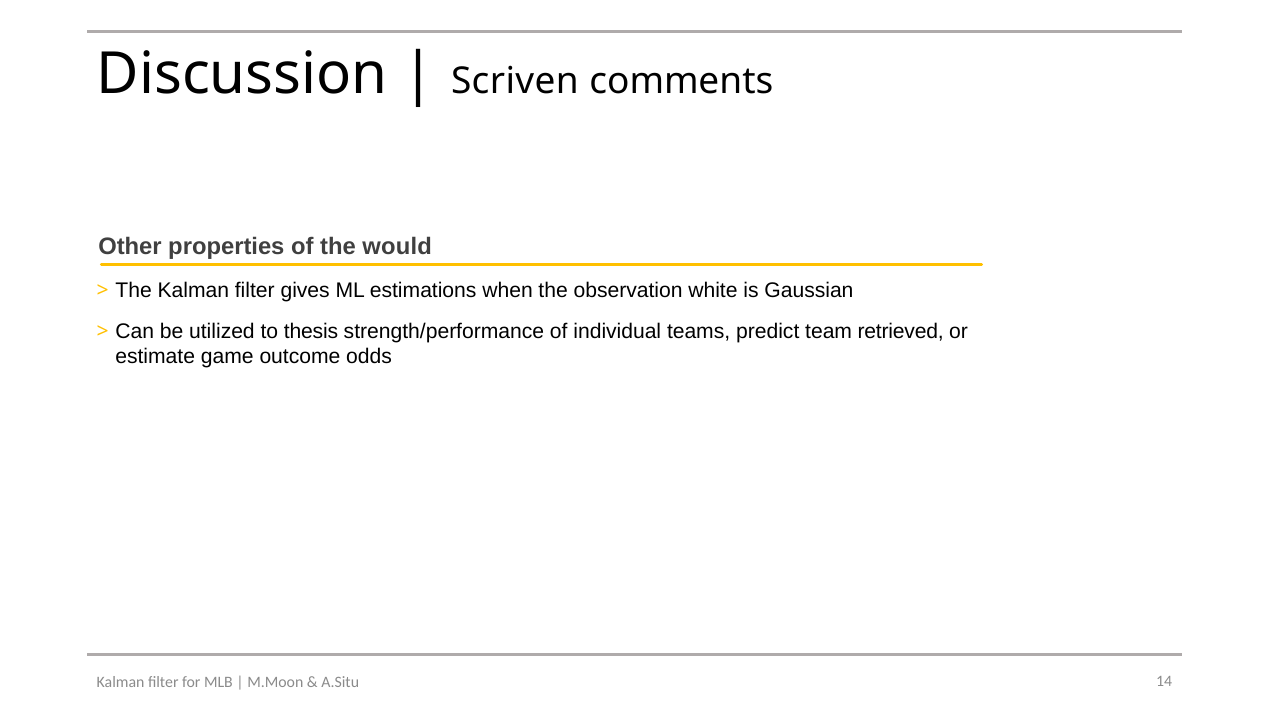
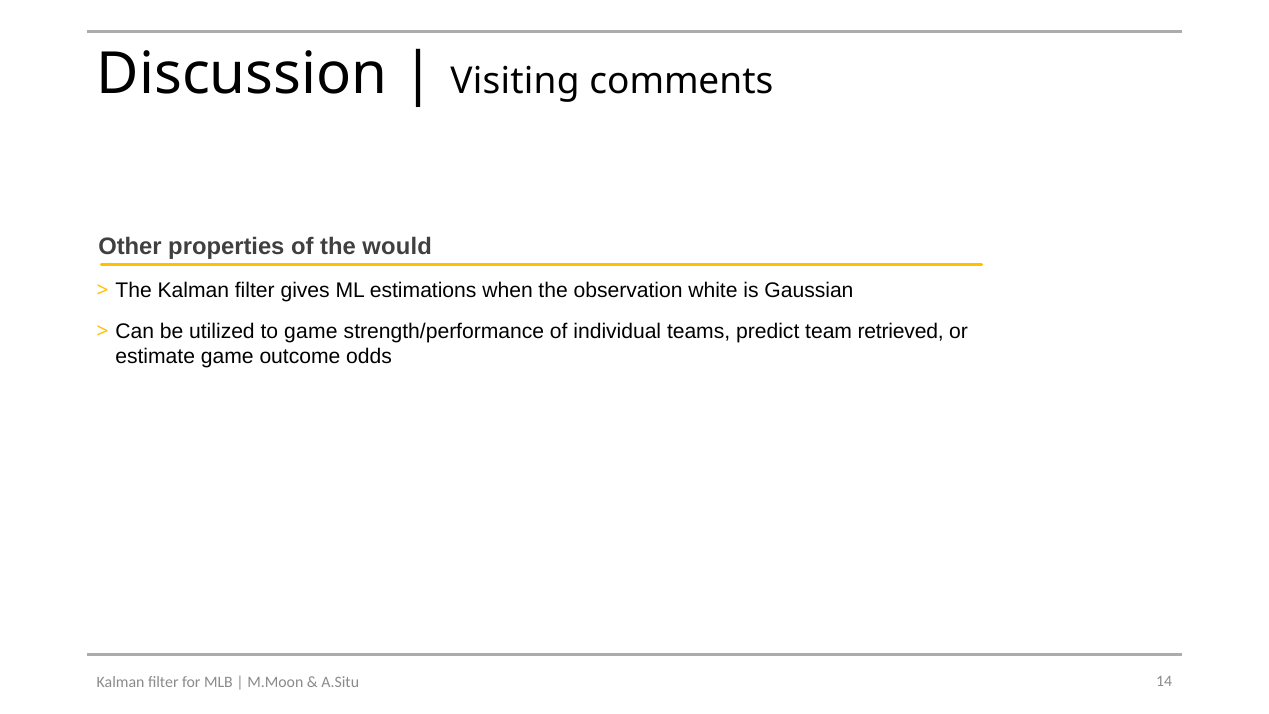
Scriven: Scriven -> Visiting (515, 81)
to thesis: thesis -> game (311, 332)
